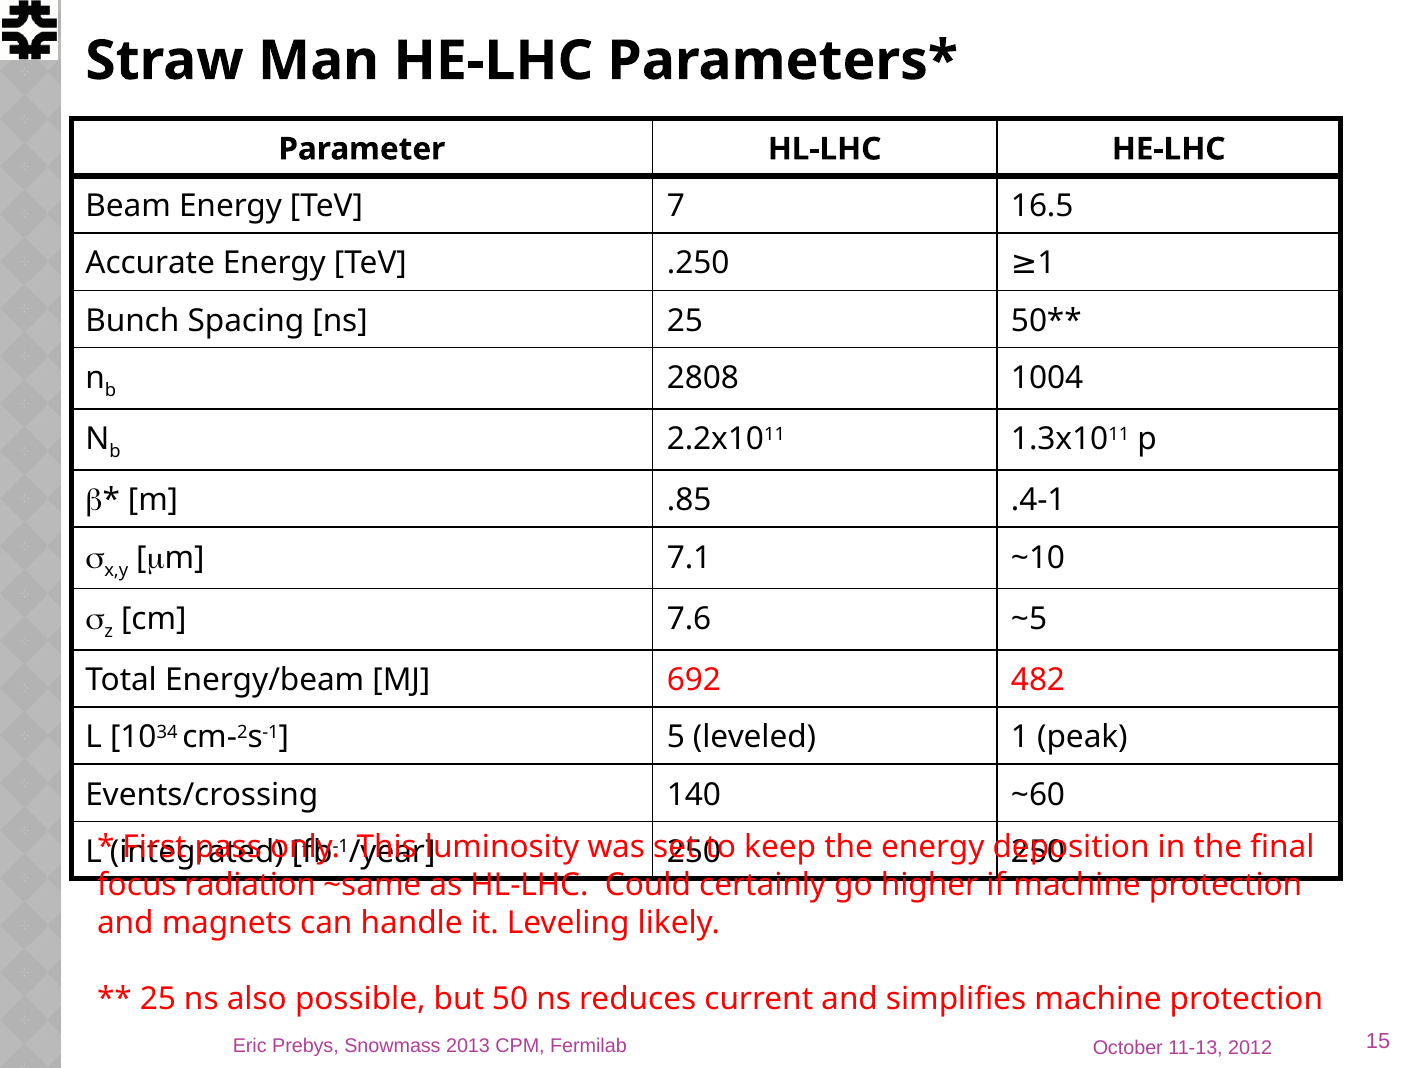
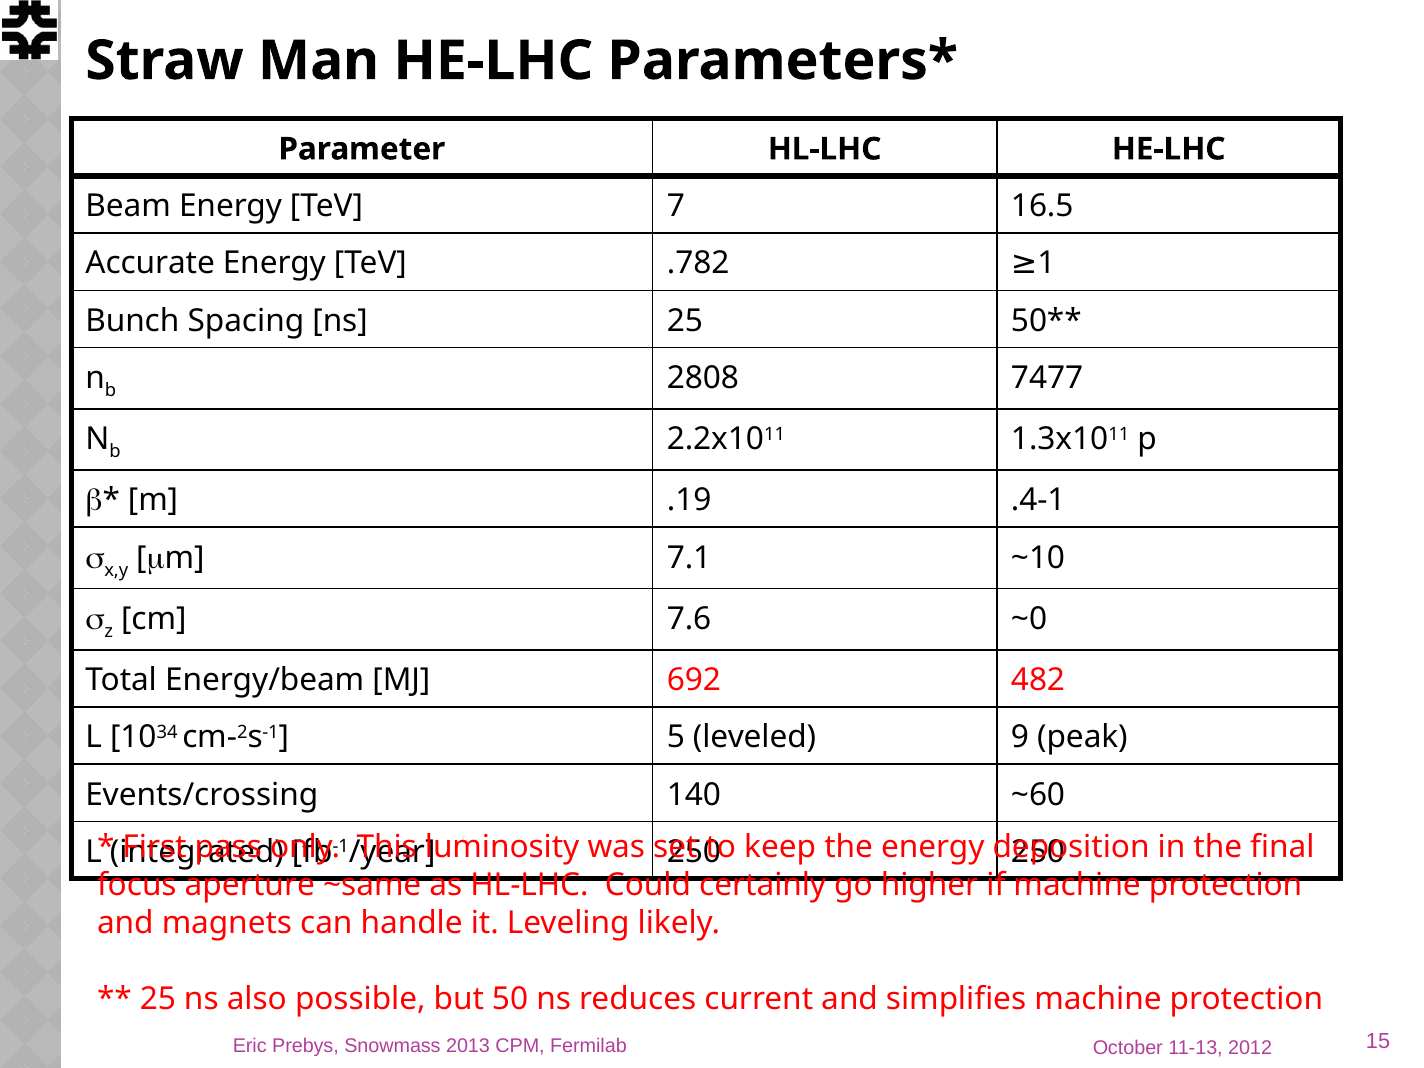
.250: .250 -> .782 (698, 264)
1004: 1004 -> 7477 (1047, 378)
.85: .85 -> .19 (689, 500)
~5: ~5 -> ~0 (1029, 619)
leveled 1: 1 -> 9 (1020, 737)
radiation: radiation -> aperture (250, 885)
